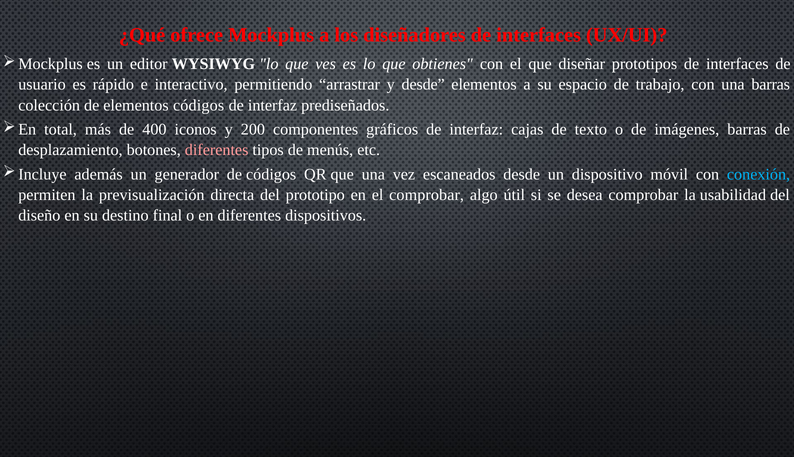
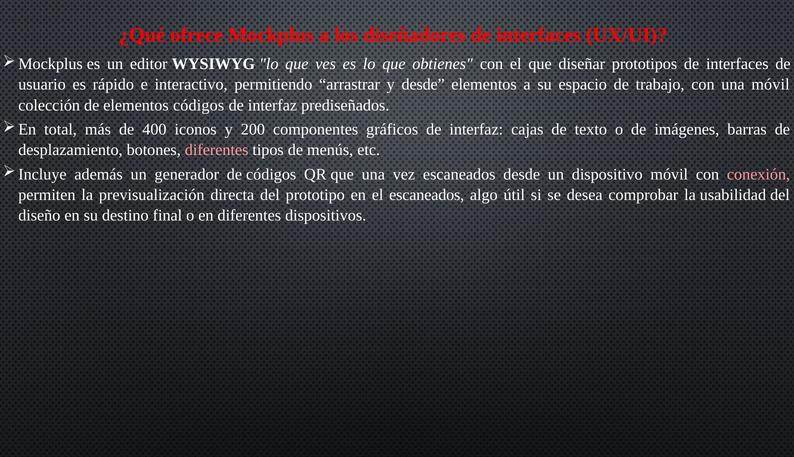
una barras: barras -> móvil (771, 85)
conexión colour: light blue -> pink (759, 174)
el comprobar: comprobar -> escaneados (427, 195)
